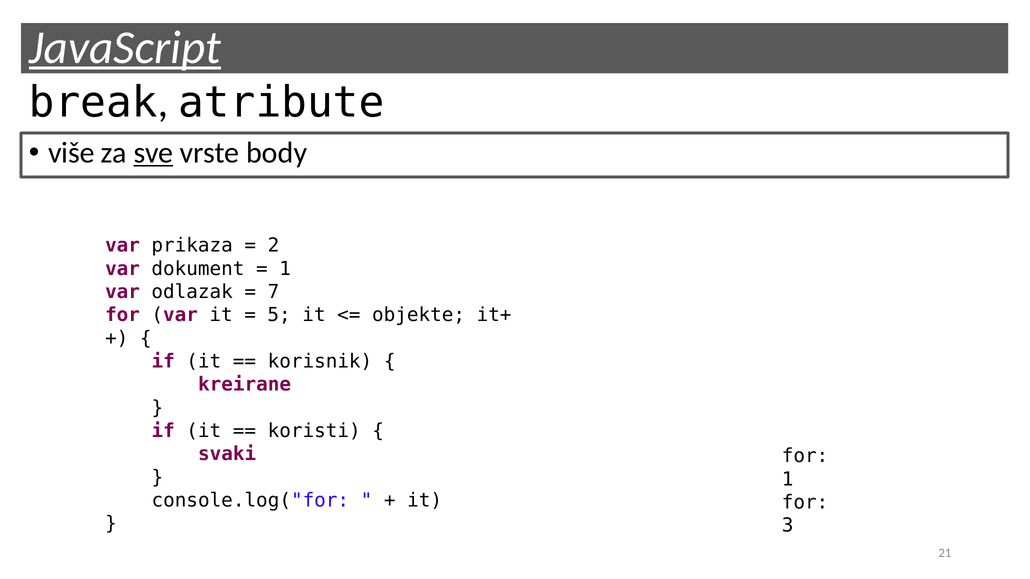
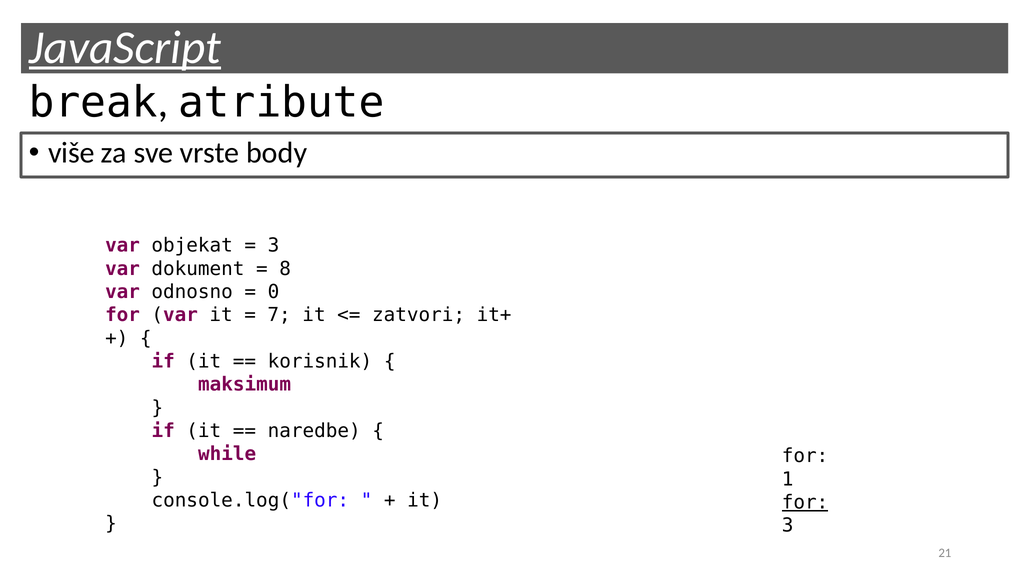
sve underline: present -> none (153, 153)
prikaza: prikaza -> objekat (192, 246)
2: 2 -> 3 (274, 246)
1: 1 -> 8 (285, 269)
odlazak: odlazak -> odnosno (192, 292)
7: 7 -> 0 (274, 292)
5: 5 -> 7 (279, 315)
objekte: objekte -> zatvori (419, 315)
kreirane: kreirane -> maksimum (245, 385)
koristi: koristi -> naredbe (314, 431)
svaki: svaki -> while (227, 454)
for underline: none -> present (805, 503)
